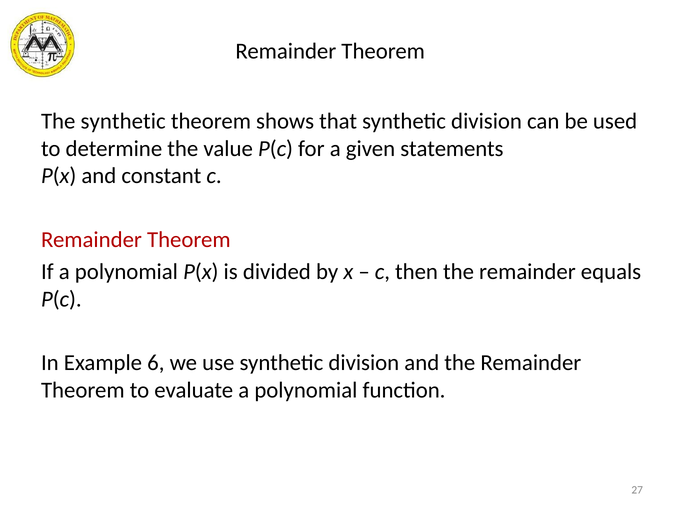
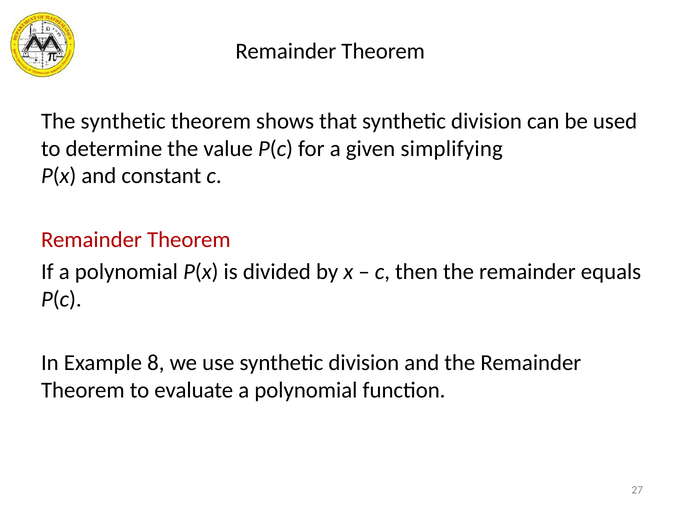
statements: statements -> simplifying (452, 149)
6: 6 -> 8 (156, 363)
